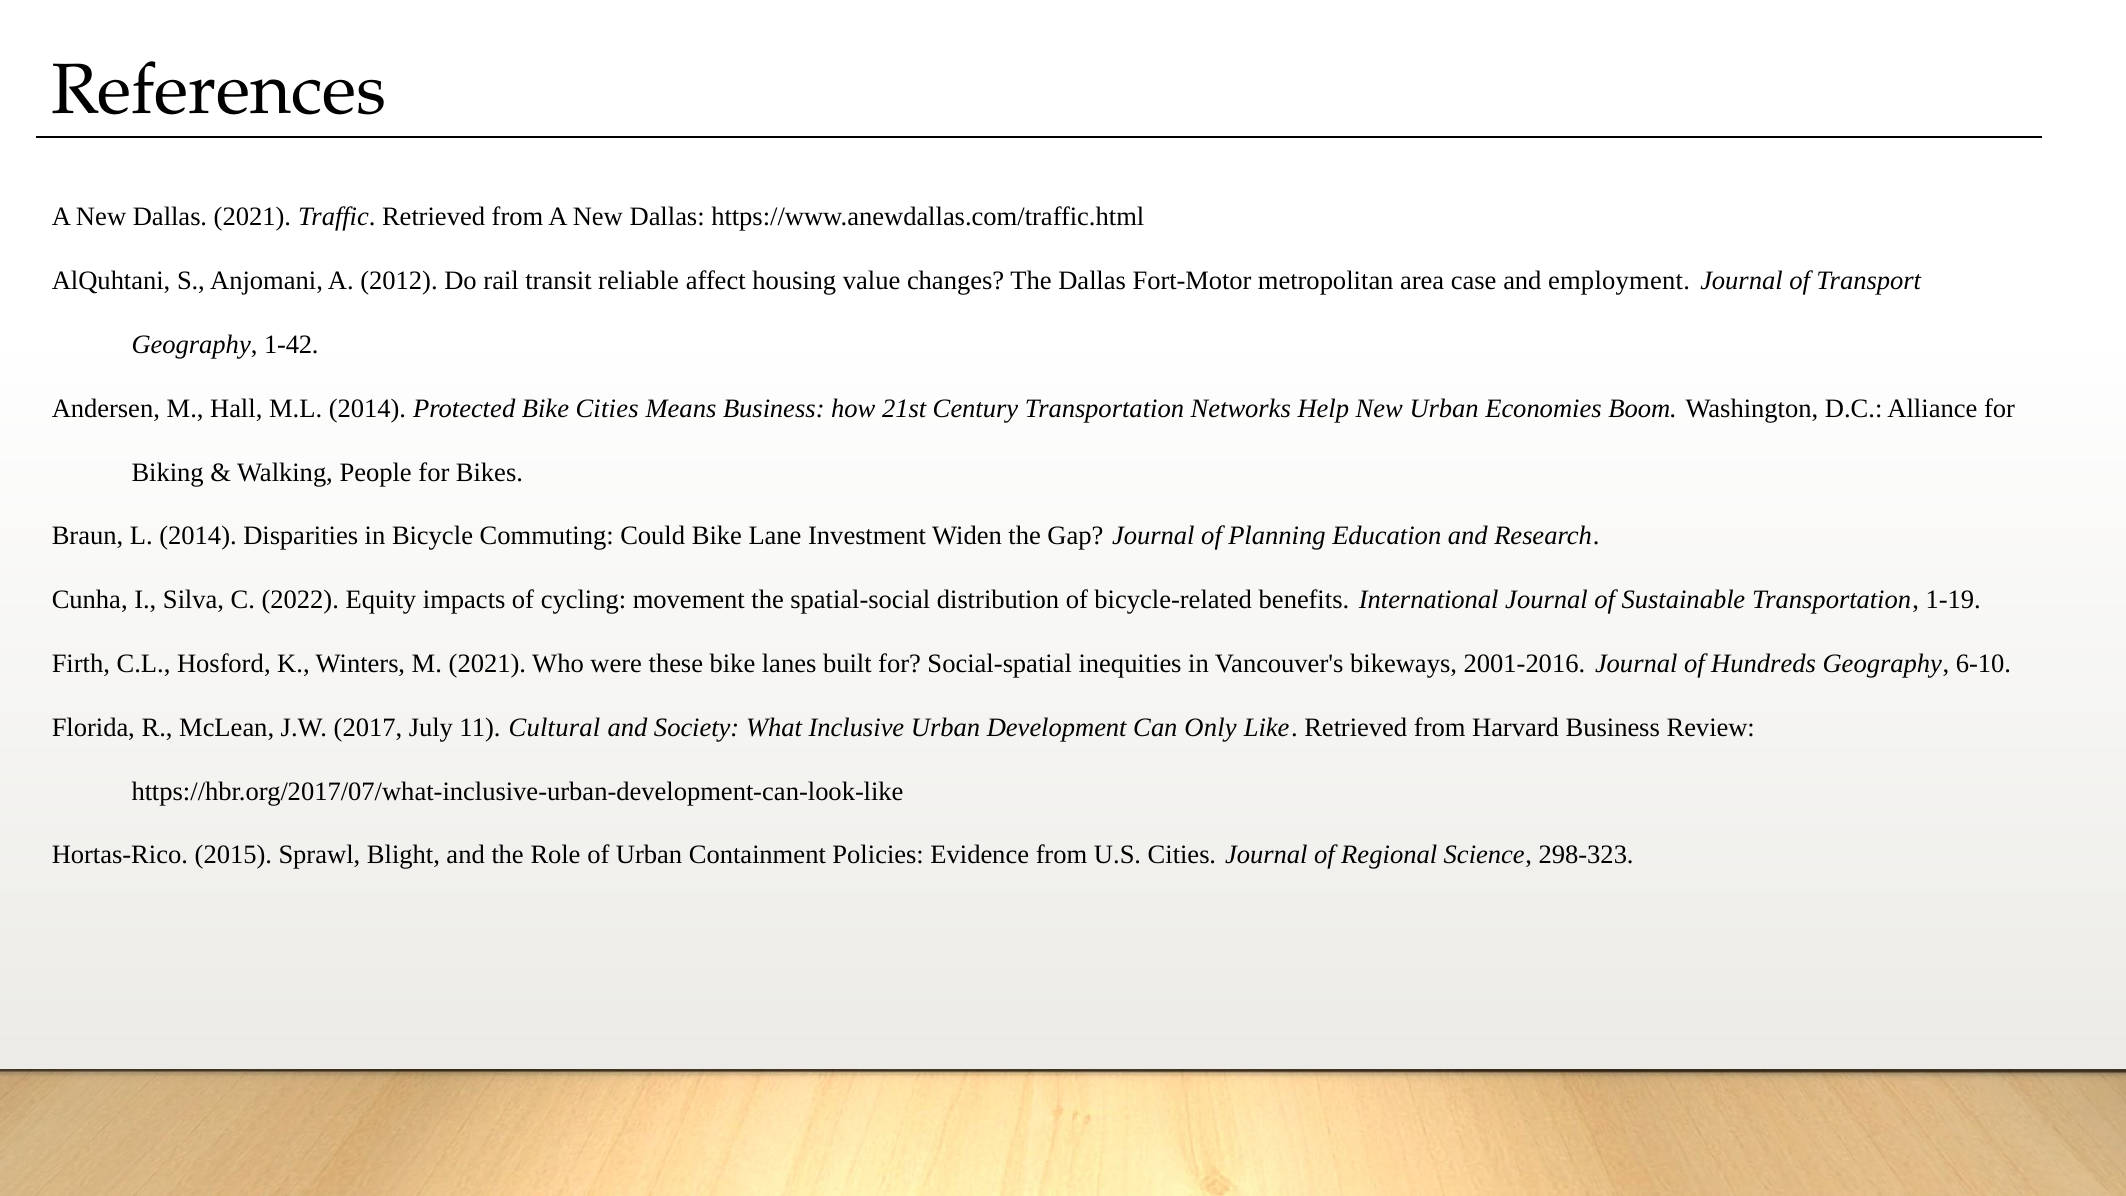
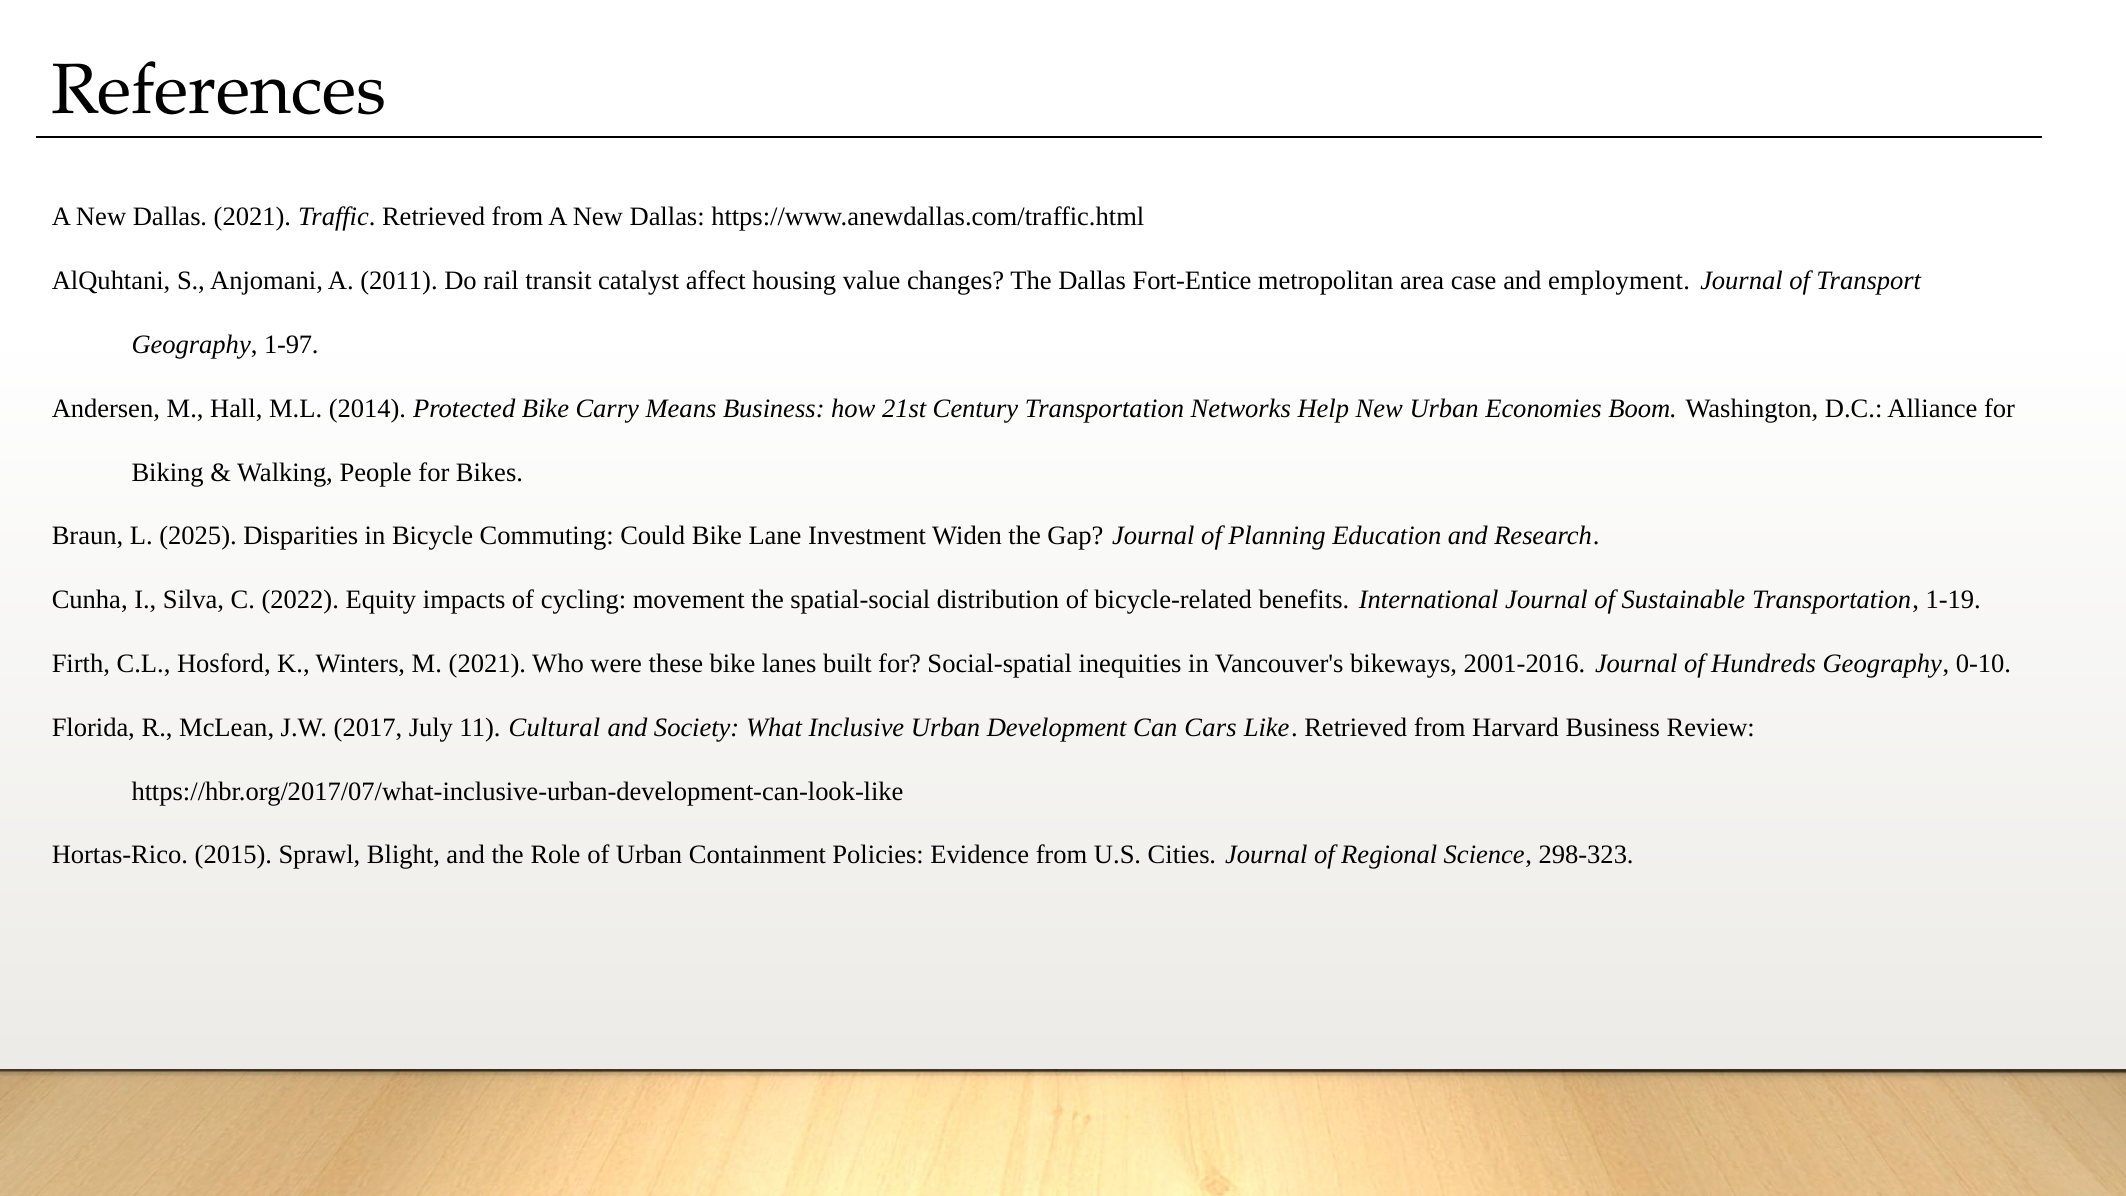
2012: 2012 -> 2011 (399, 281)
reliable: reliable -> catalyst (639, 281)
Fort-Motor: Fort-Motor -> Fort-Entice (1192, 281)
1-42: 1-42 -> 1-97 (291, 345)
Bike Cities: Cities -> Carry (607, 409)
L 2014: 2014 -> 2025 (198, 536)
6-10: 6-10 -> 0-10 (1984, 664)
Only: Only -> Cars (1211, 727)
